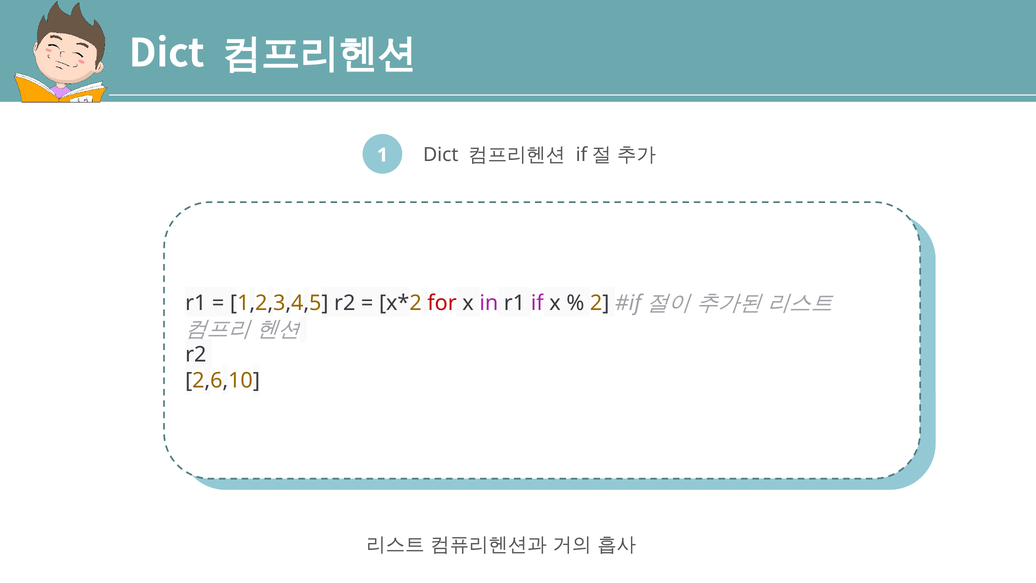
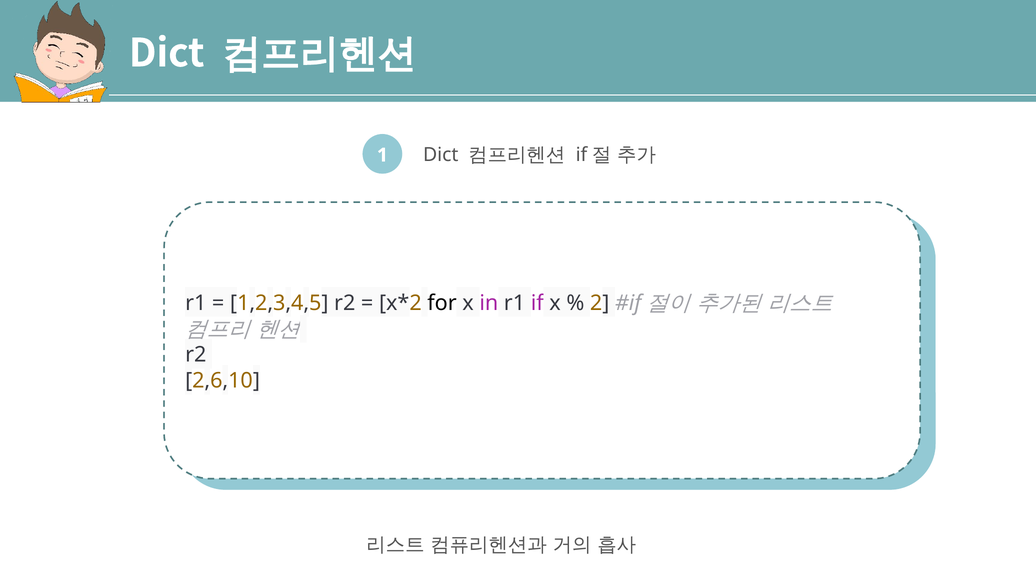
for colour: red -> black (442, 303)
